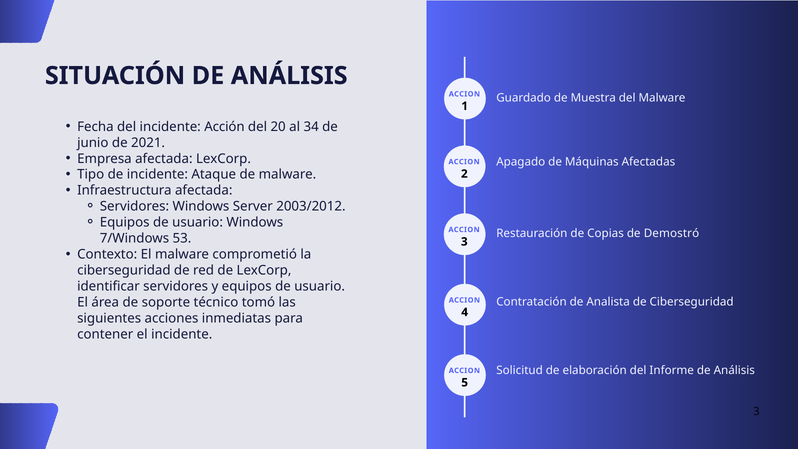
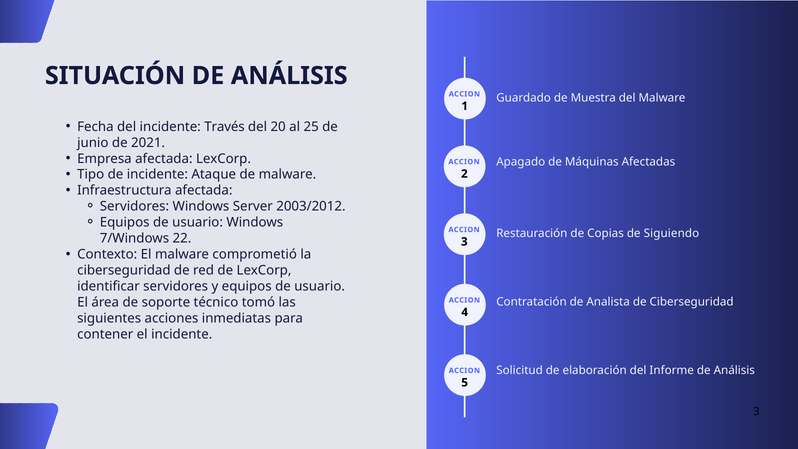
Acción: Acción -> Través (224, 127)
34: 34 -> 25 (311, 127)
Demostró: Demostró -> Siguiendo (671, 233)
53: 53 -> 22 (182, 238)
